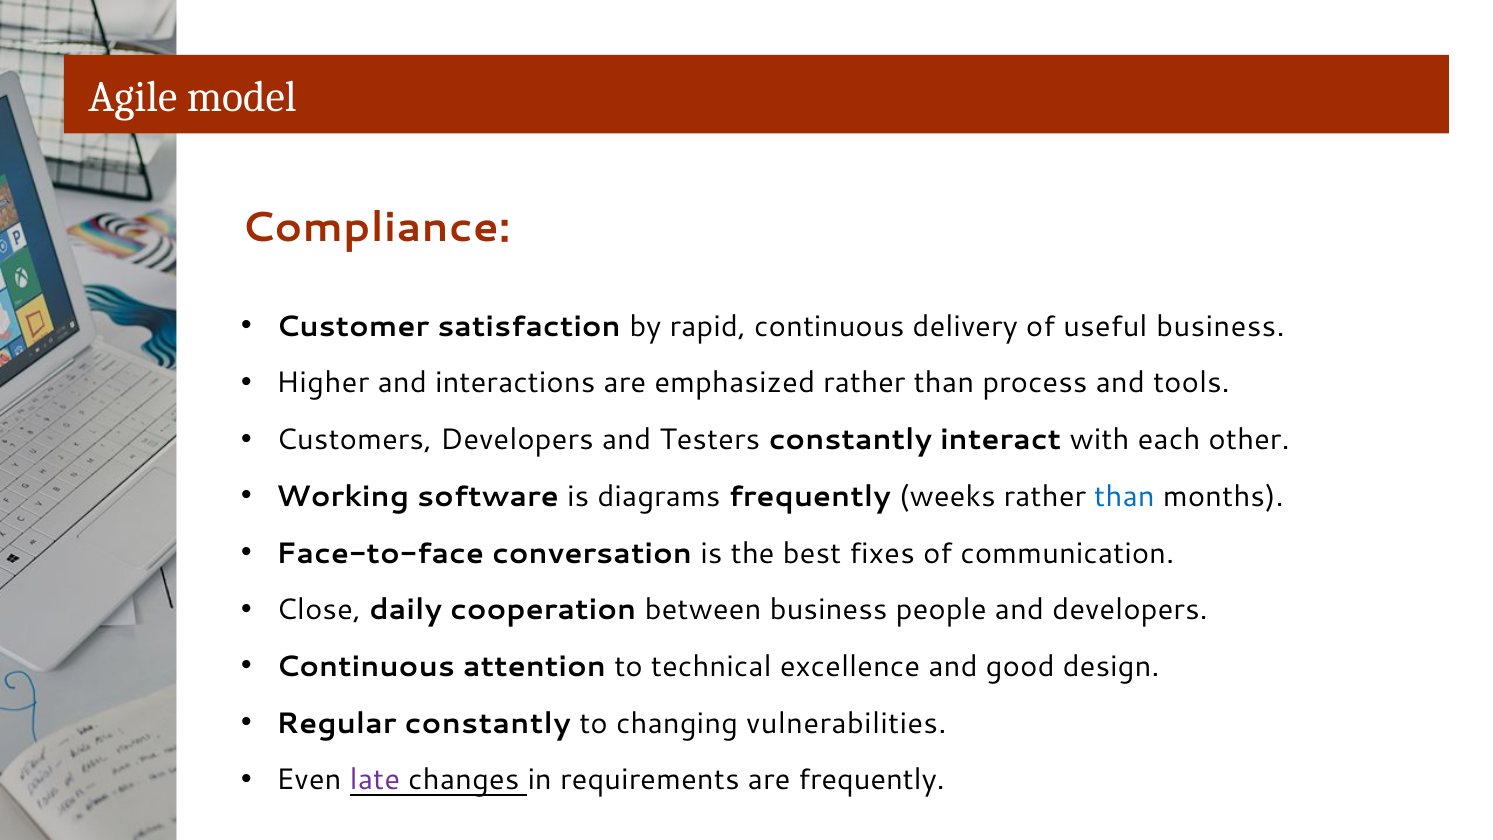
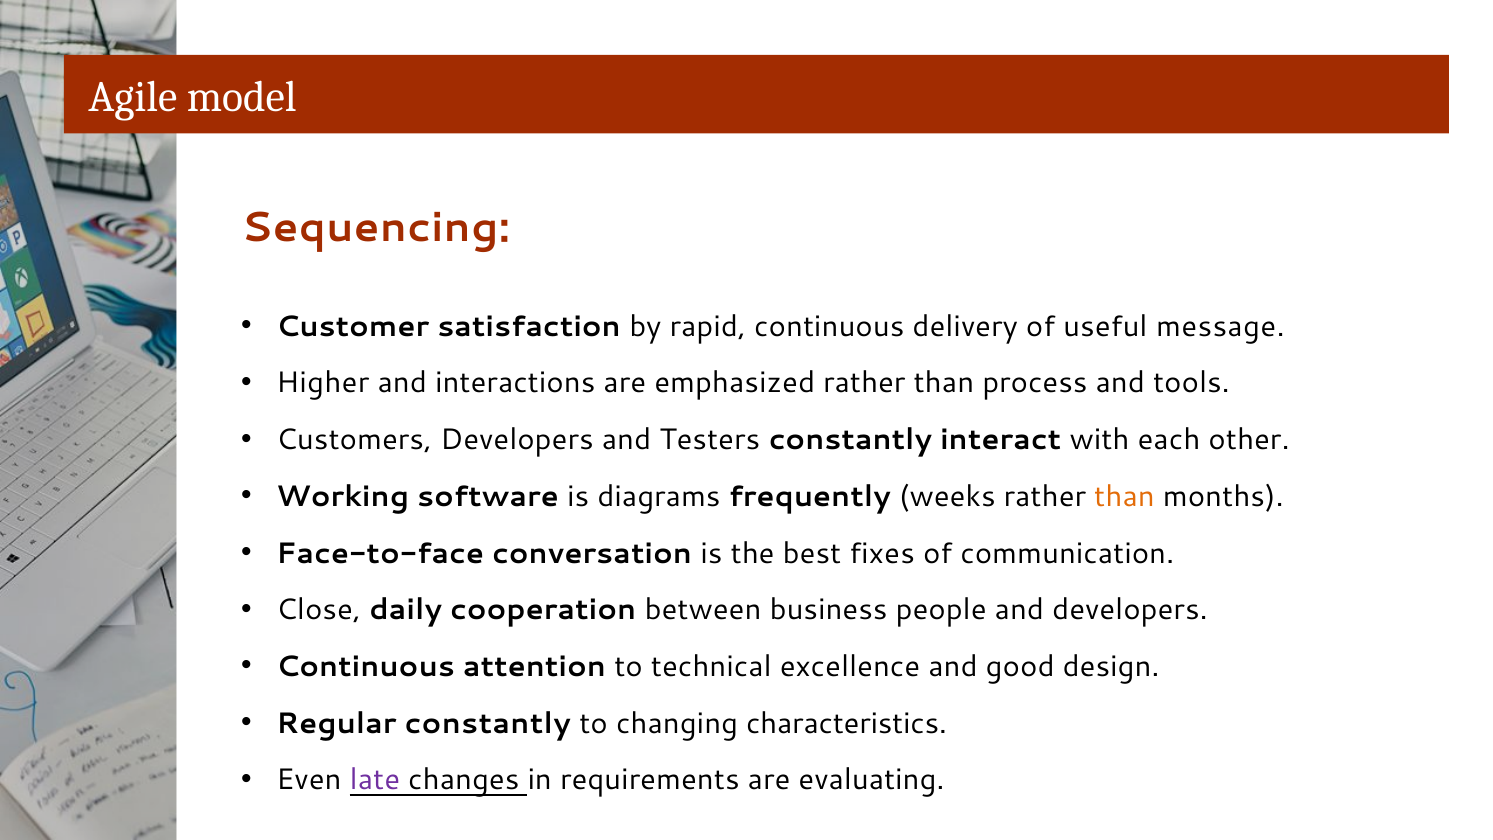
Compliance: Compliance -> Sequencing (376, 228)
useful business: business -> message (1220, 326)
than colour: blue -> orange (1125, 496)
vulnerabilities: vulnerabilities -> characteristics (847, 723)
are frequently: frequently -> evaluating (872, 780)
